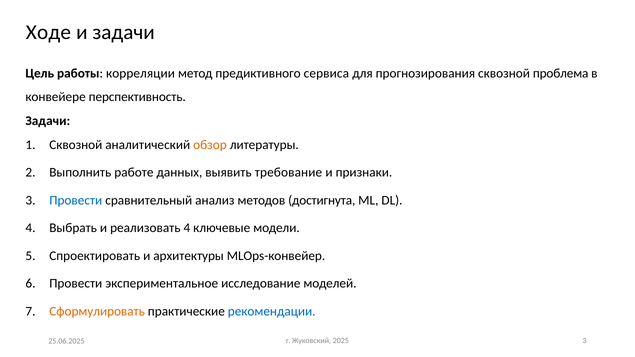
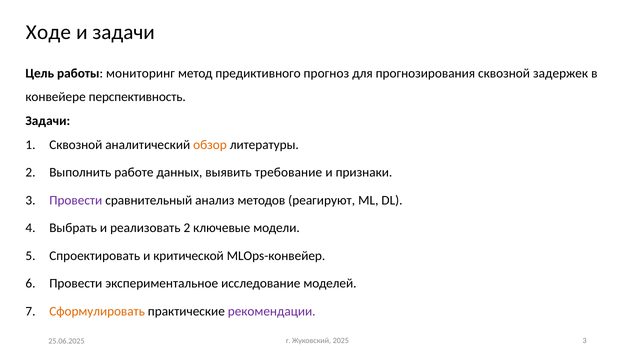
корреляции: корреляции -> мониторинг (140, 73)
сервиса: сервиса -> прогноз (326, 73)
проблема: проблема -> задержек (561, 73)
Провести colour: blue -> purple (76, 200)
достигнута: достигнута -> реагируют (322, 200)
реализовать 4: 4 -> 2 (187, 228)
архитектуры: архитектуры -> критической (189, 256)
рекомендации colour: blue -> purple (272, 312)
